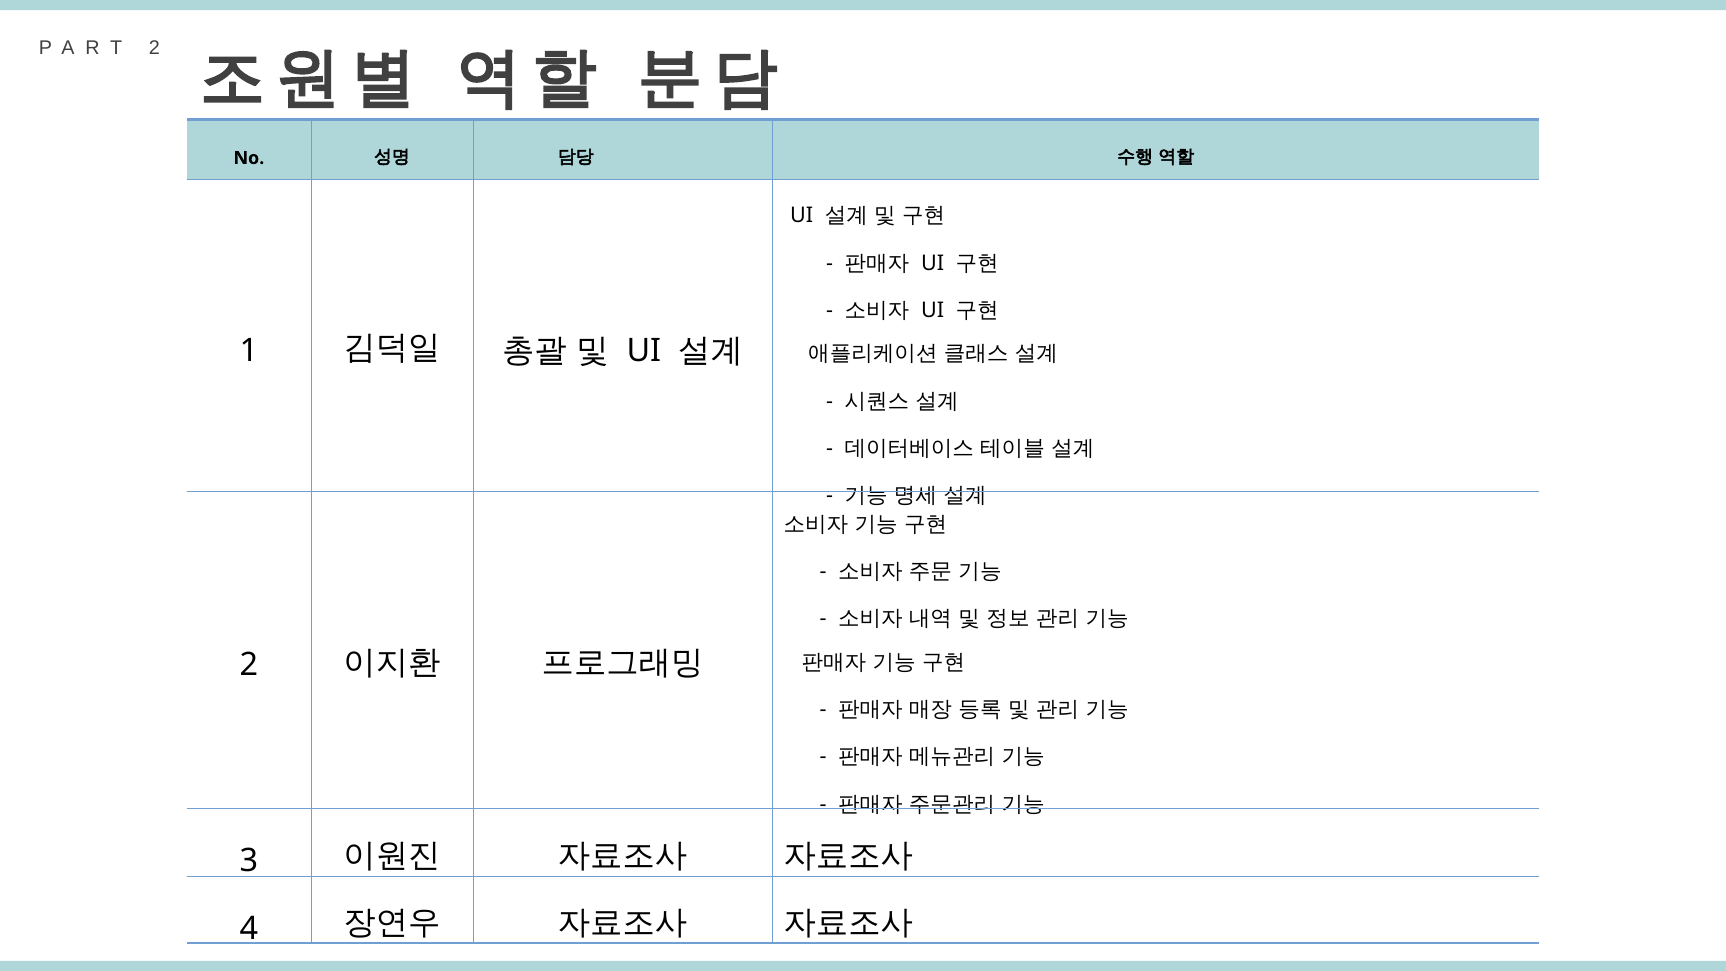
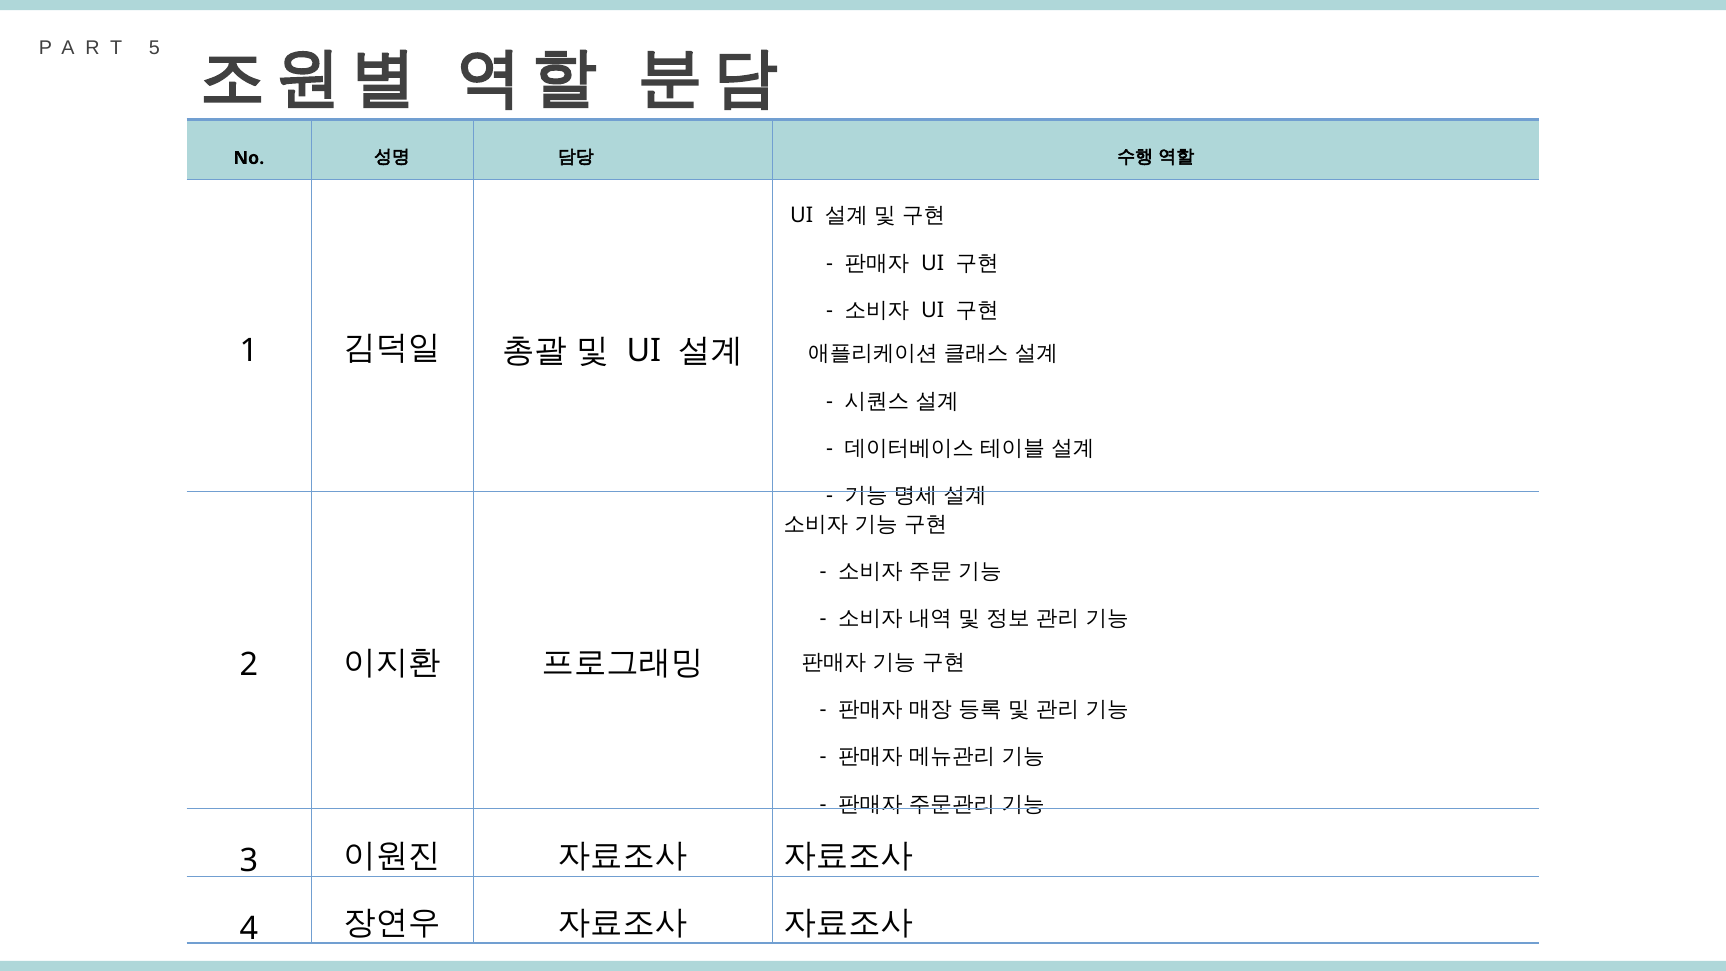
2: 2 -> 5 (154, 48)
